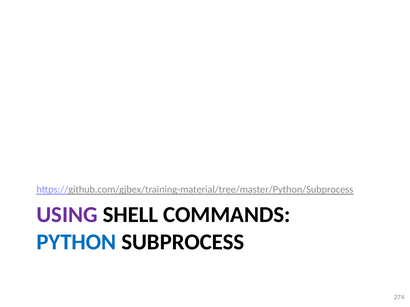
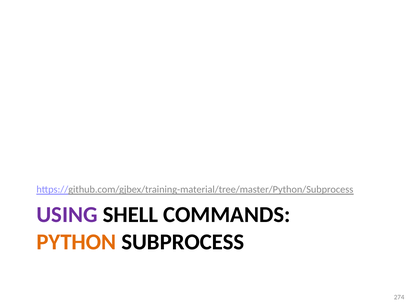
PYTHON colour: blue -> orange (76, 242)
